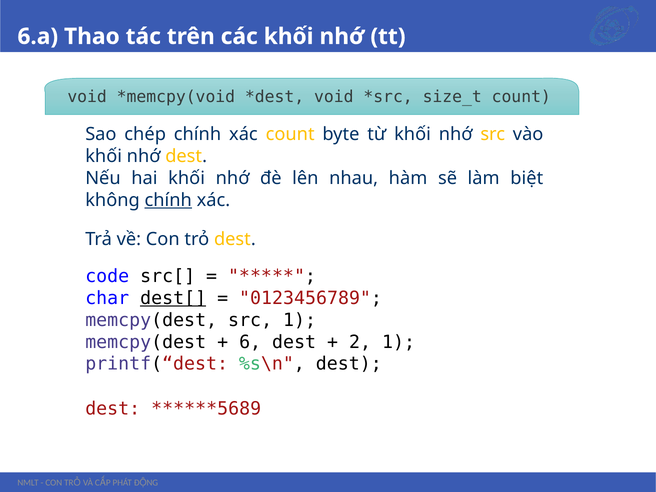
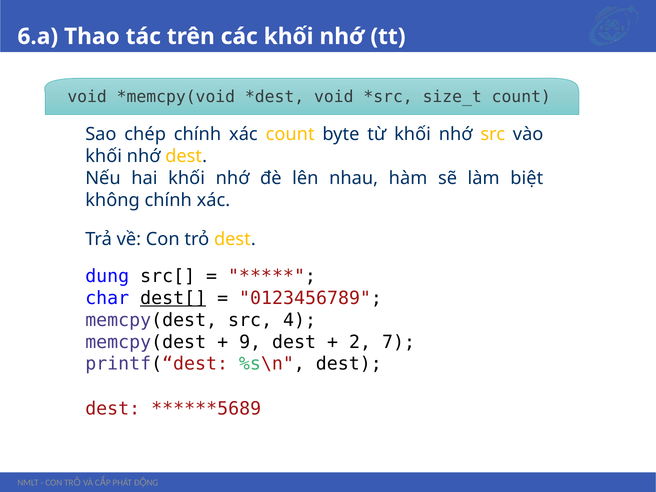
chính underline: present -> none (168, 200)
code: code -> dung (107, 276)
src 1: 1 -> 4 (300, 320)
6: 6 -> 9 (250, 342)
2 1: 1 -> 7 (399, 342)
